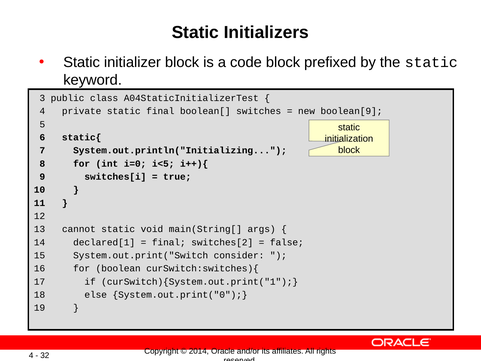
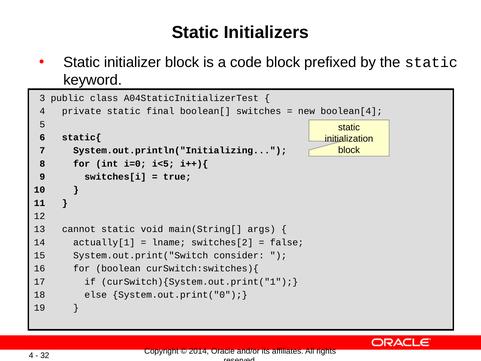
boolean[9: boolean[9 -> boolean[4 (351, 111)
declared[1: declared[1 -> actually[1 (104, 242)
final: final -> lname (169, 242)
